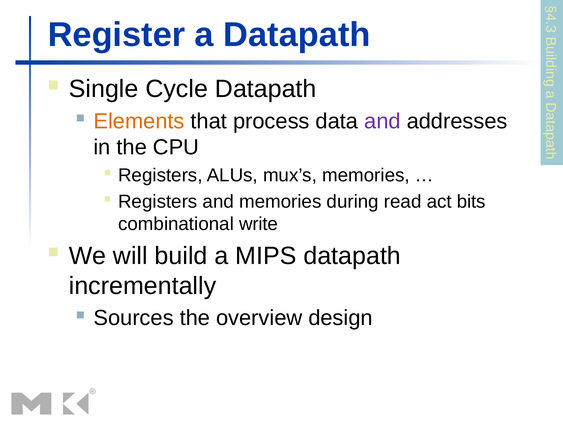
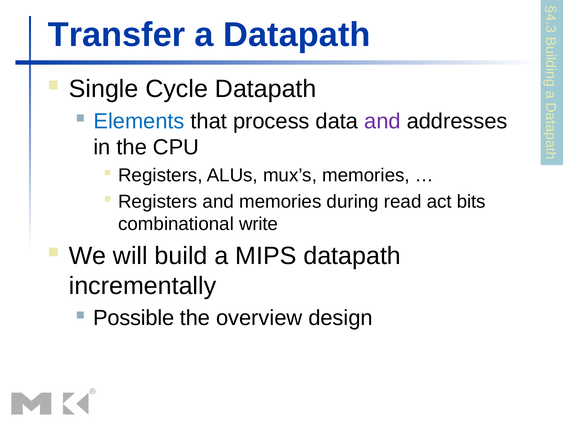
Register: Register -> Transfer (116, 35)
Elements colour: orange -> blue (139, 121)
Sources: Sources -> Possible (134, 318)
